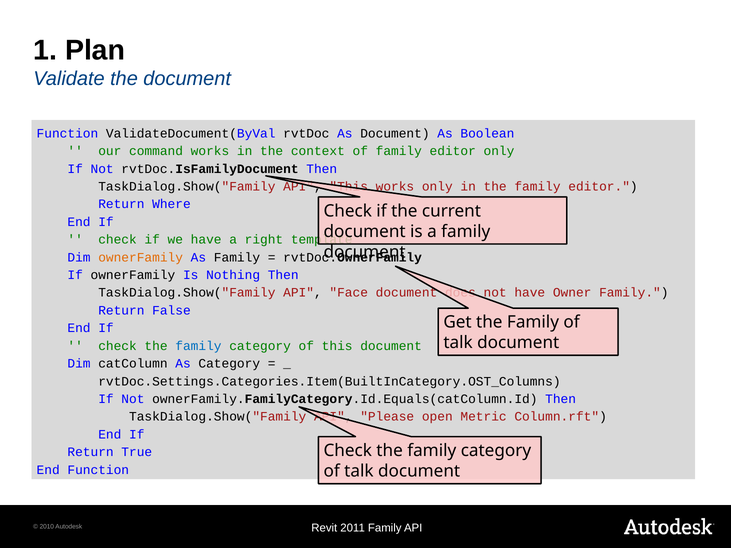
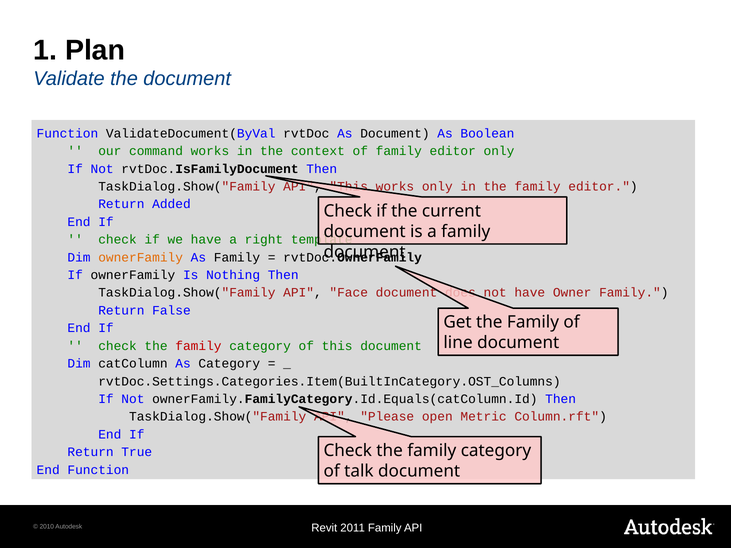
Where: Where -> Added (171, 204)
talk: talk -> line (458, 343)
family colour: blue -> red (198, 346)
